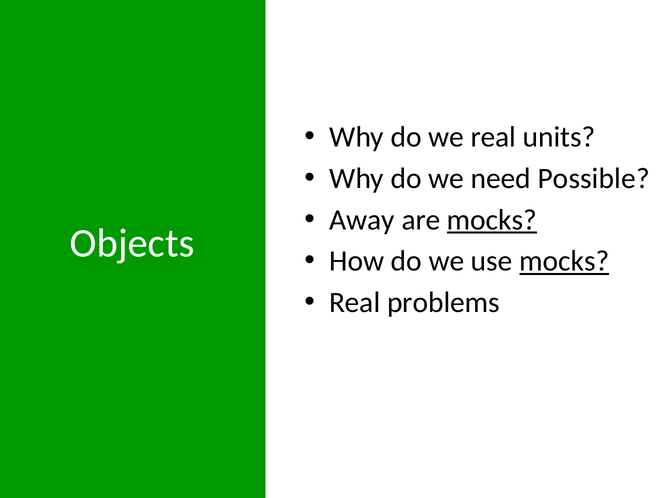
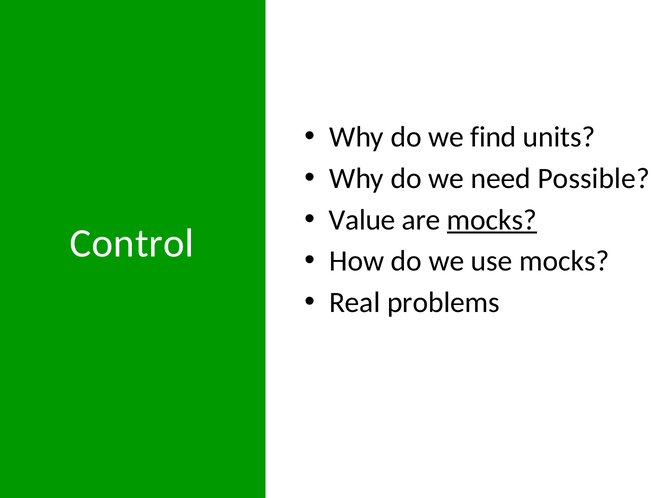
we real: real -> find (493, 137)
Away: Away -> Value (362, 220)
Objects: Objects -> Control (132, 244)
mocks underline: present -> none (564, 261)
